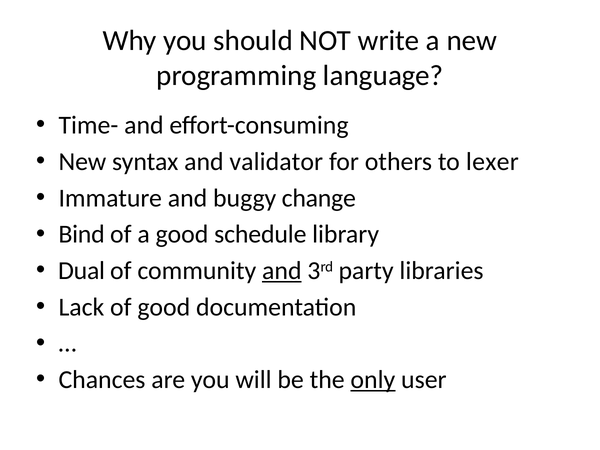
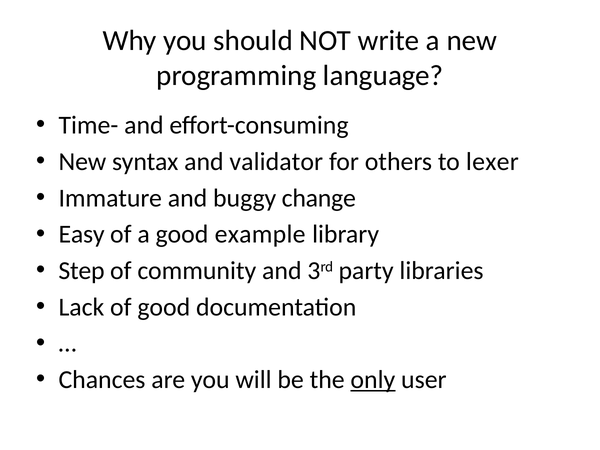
Bind: Bind -> Easy (82, 234)
schedule: schedule -> example (260, 234)
Dual: Dual -> Step (82, 271)
and underline: present -> none (282, 271)
